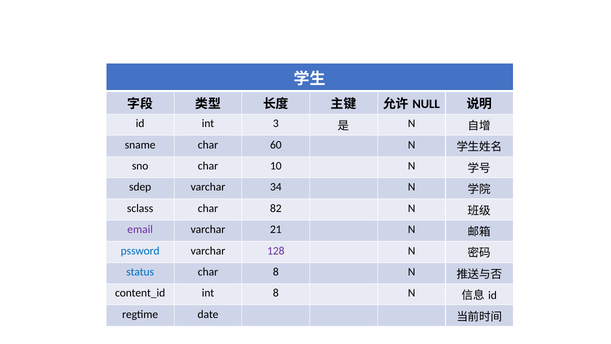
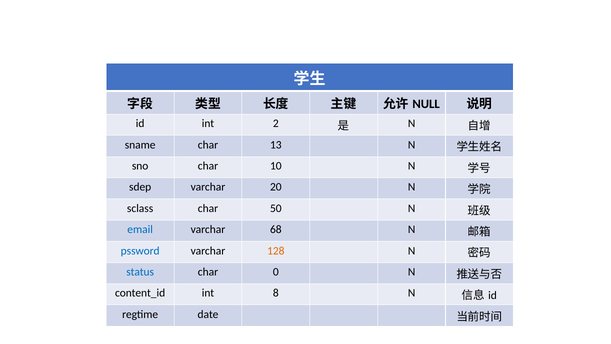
3: 3 -> 2 (276, 123)
60: 60 -> 13 (276, 145)
34: 34 -> 20 (276, 187)
82: 82 -> 50 (276, 208)
email colour: purple -> blue (140, 229)
21: 21 -> 68 (276, 229)
128 colour: purple -> orange (276, 251)
char 8: 8 -> 0 (276, 272)
